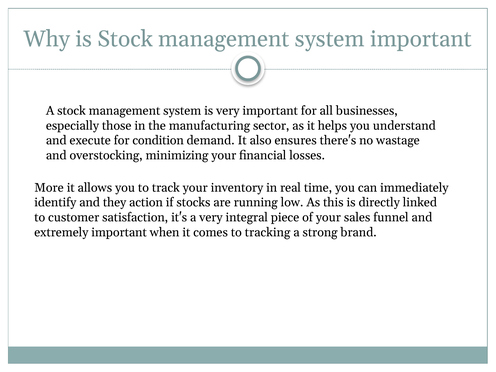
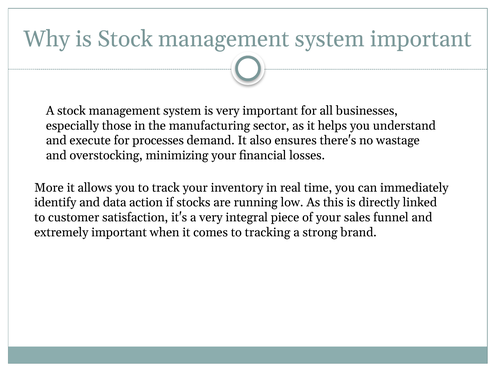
condition: condition -> processes (158, 141)
they: they -> data (115, 203)
